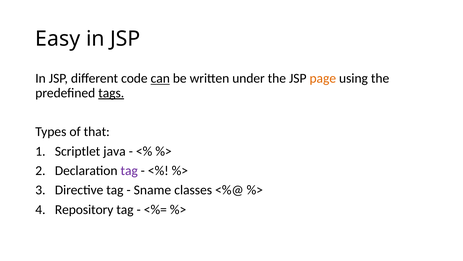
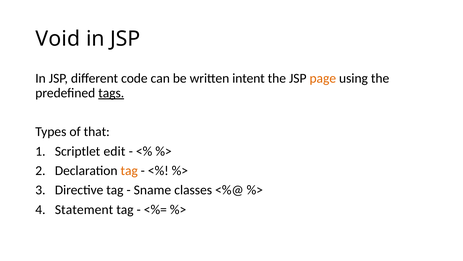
Easy: Easy -> Void (58, 39)
can underline: present -> none (160, 78)
under: under -> intent (249, 78)
java: java -> edit (114, 151)
tag colour: purple -> orange (129, 170)
Repository: Repository -> Statement (84, 209)
